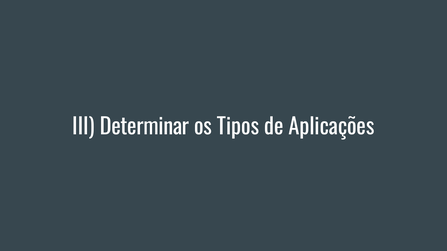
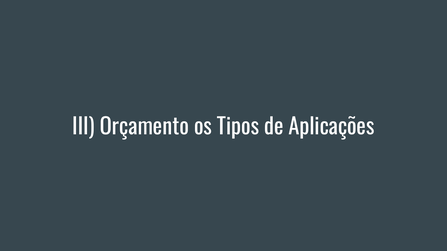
Determinar: Determinar -> Orçamento (144, 127)
